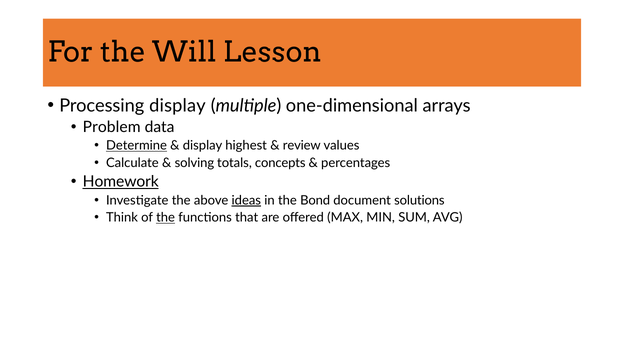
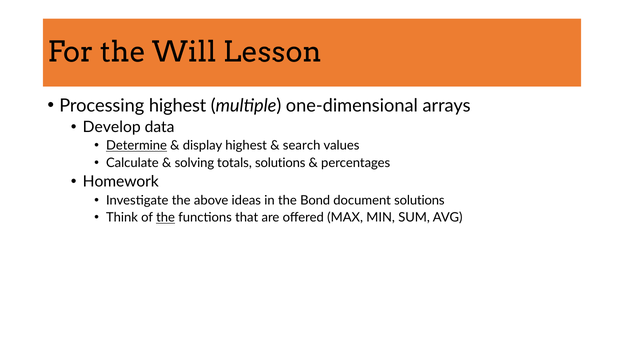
Processing display: display -> highest (178, 106)
Problem: Problem -> Develop (112, 127)
review: review -> search (302, 146)
totals concepts: concepts -> solutions (280, 163)
Homework underline: present -> none (121, 182)
ideas underline: present -> none (246, 200)
